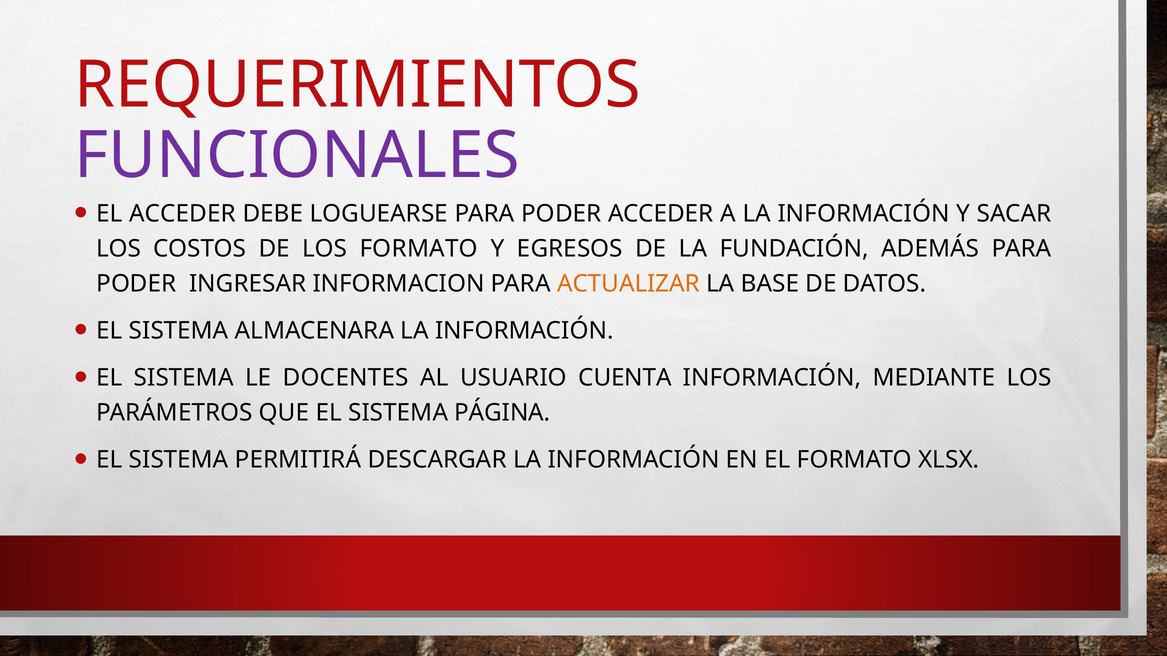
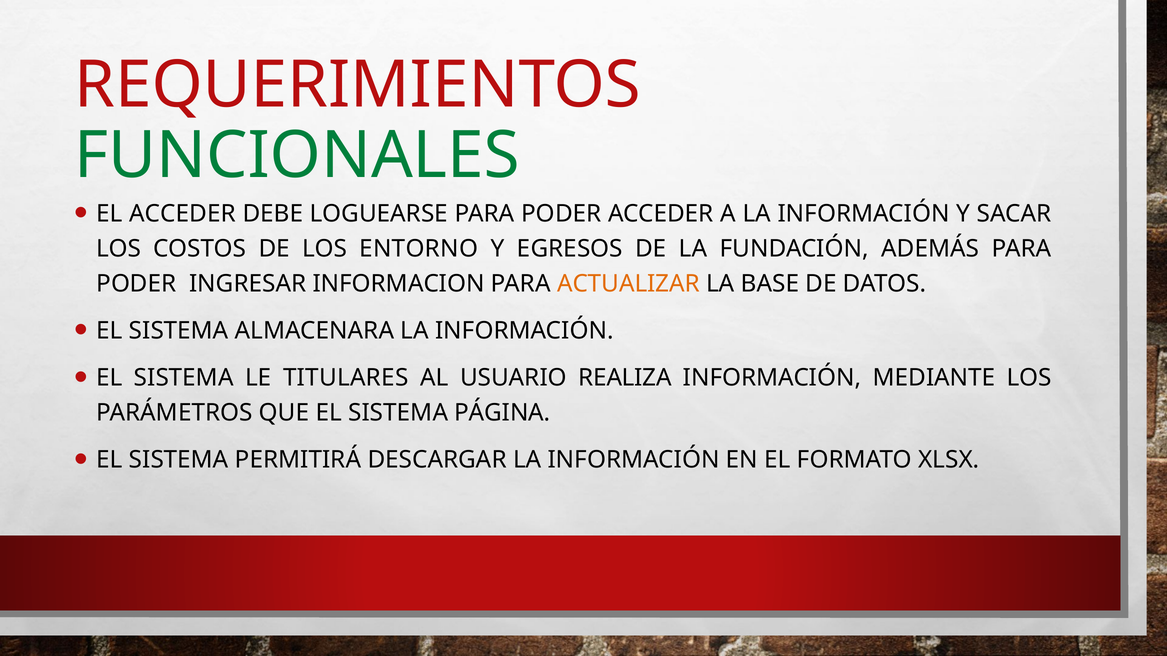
FUNCIONALES colour: purple -> green (297, 156)
LOS FORMATO: FORMATO -> ENTORNO (419, 249)
DOCENTES: DOCENTES -> TITULARES (346, 378)
CUENTA: CUENTA -> REALIZA (625, 378)
